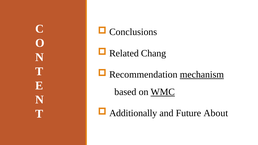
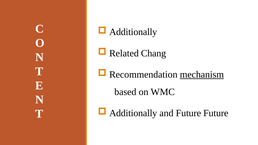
Conclusions: Conclusions -> Additionally (133, 32)
WMC underline: present -> none (163, 92)
Future About: About -> Future (216, 113)
